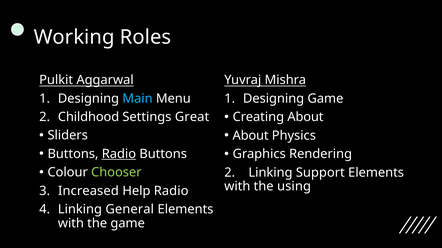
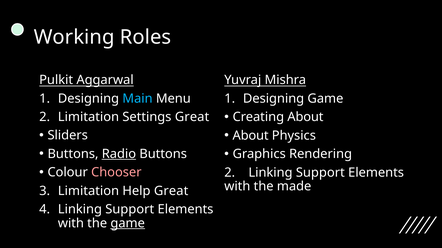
2 Childhood: Childhood -> Limitation (88, 117)
Chooser colour: light green -> pink (116, 173)
using: using -> made (294, 187)
Increased: Increased -> Limitation (88, 191)
Help Radio: Radio -> Great (171, 191)
General: General -> Support (130, 210)
game underline: none -> present (128, 224)
